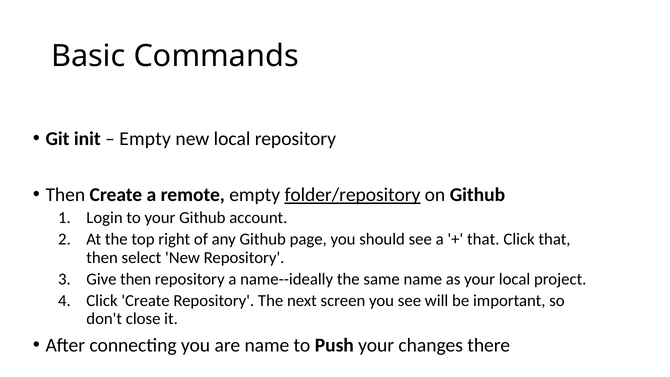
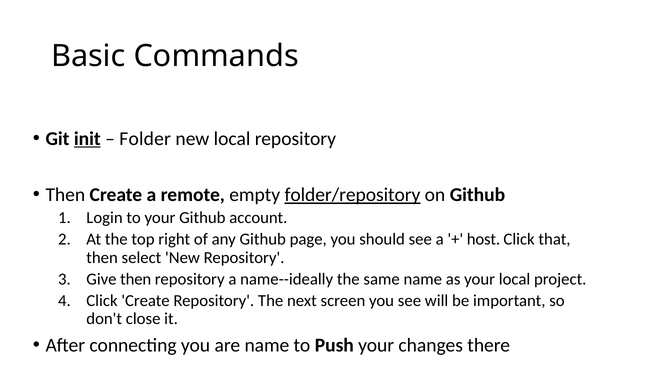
init underline: none -> present (87, 139)
Empty: Empty -> Folder (145, 139)
that: that -> host (483, 239)
